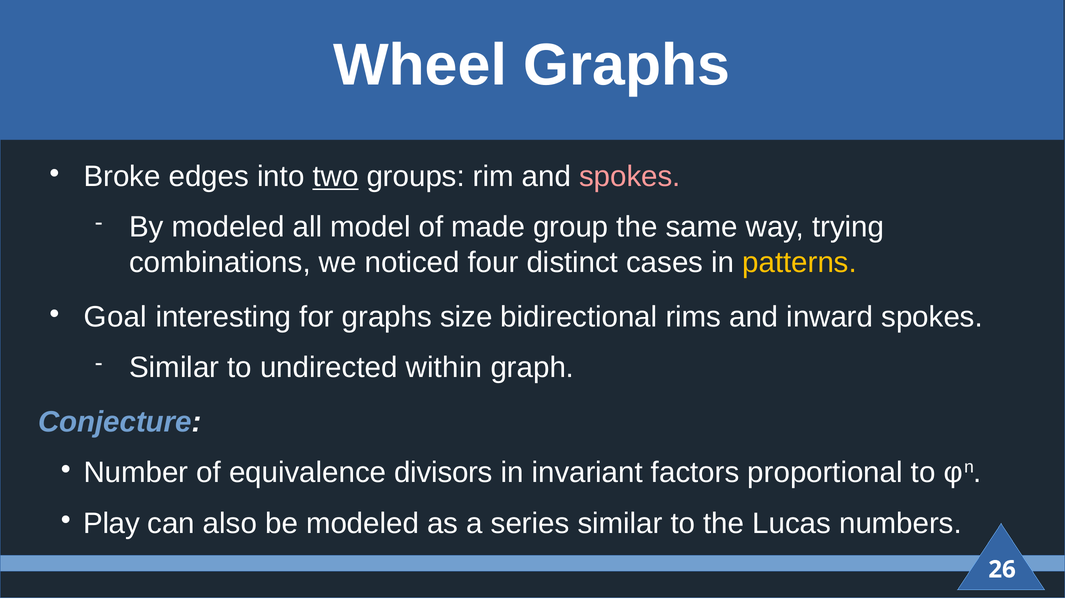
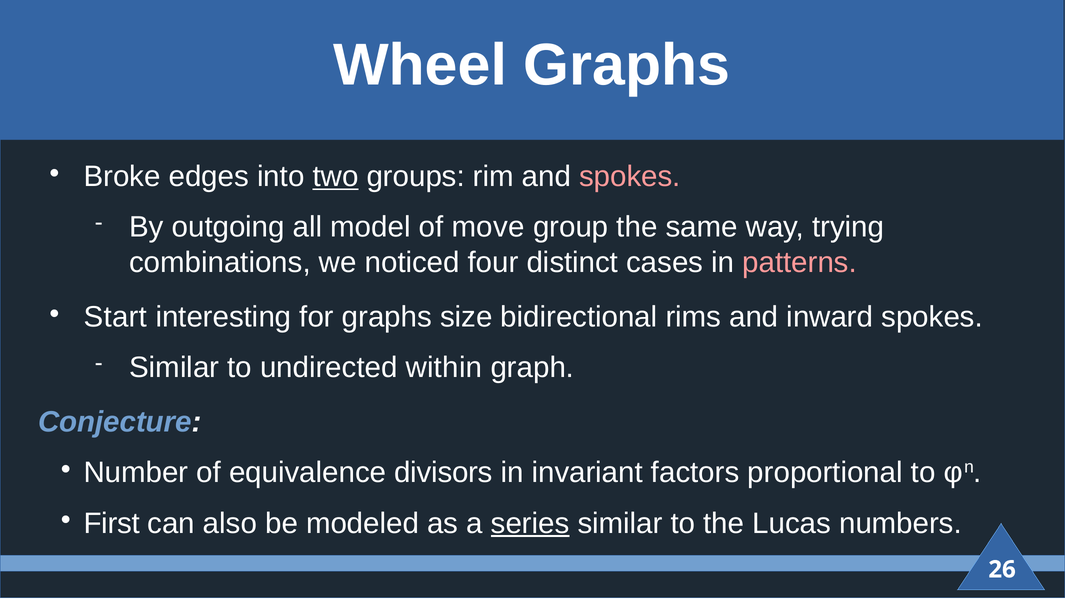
By modeled: modeled -> outgoing (228, 227)
made: made -> move (488, 227)
patterns colour: yellow -> pink (800, 263)
Goal: Goal -> Start (115, 317)
Play: Play -> First (112, 523)
series underline: none -> present (530, 523)
